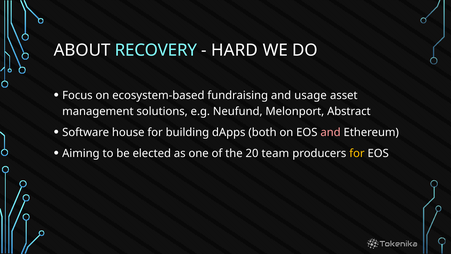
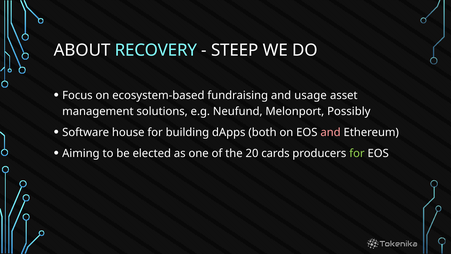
HARD: HARD -> STEEP (235, 50)
Abstract: Abstract -> Possibly (349, 111)
team: team -> cards (275, 153)
for colour: yellow -> light green (357, 153)
